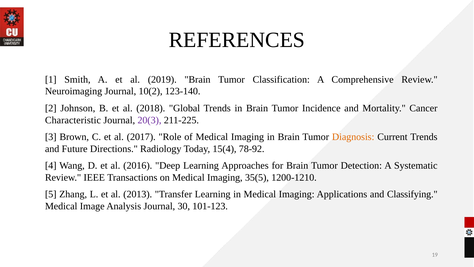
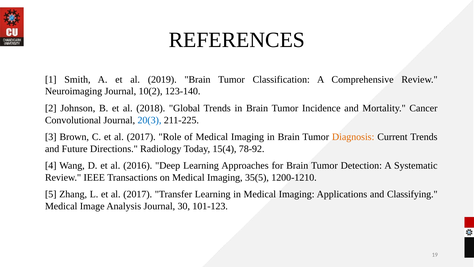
Characteristic: Characteristic -> Convolutional (73, 120)
20(3 colour: purple -> blue (149, 120)
L et al 2013: 2013 -> 2017 (138, 194)
